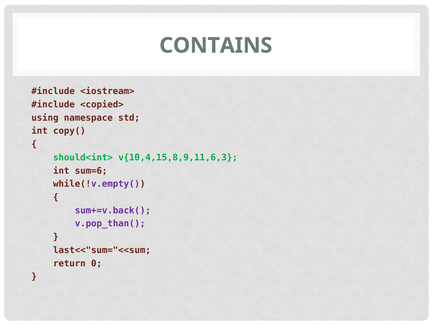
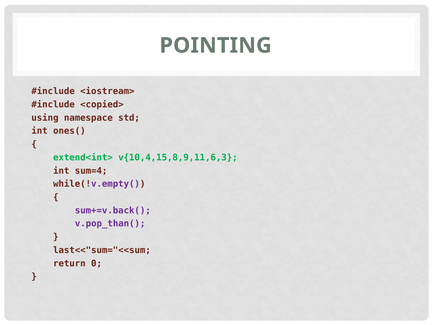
CONTAINS: CONTAINS -> POINTING (216, 45)
copy(: copy( -> ones( (69, 131)
should<int>: should<int> -> extend<int> (83, 157)
sum=6: sum=6 -> sum=4 (91, 171)
